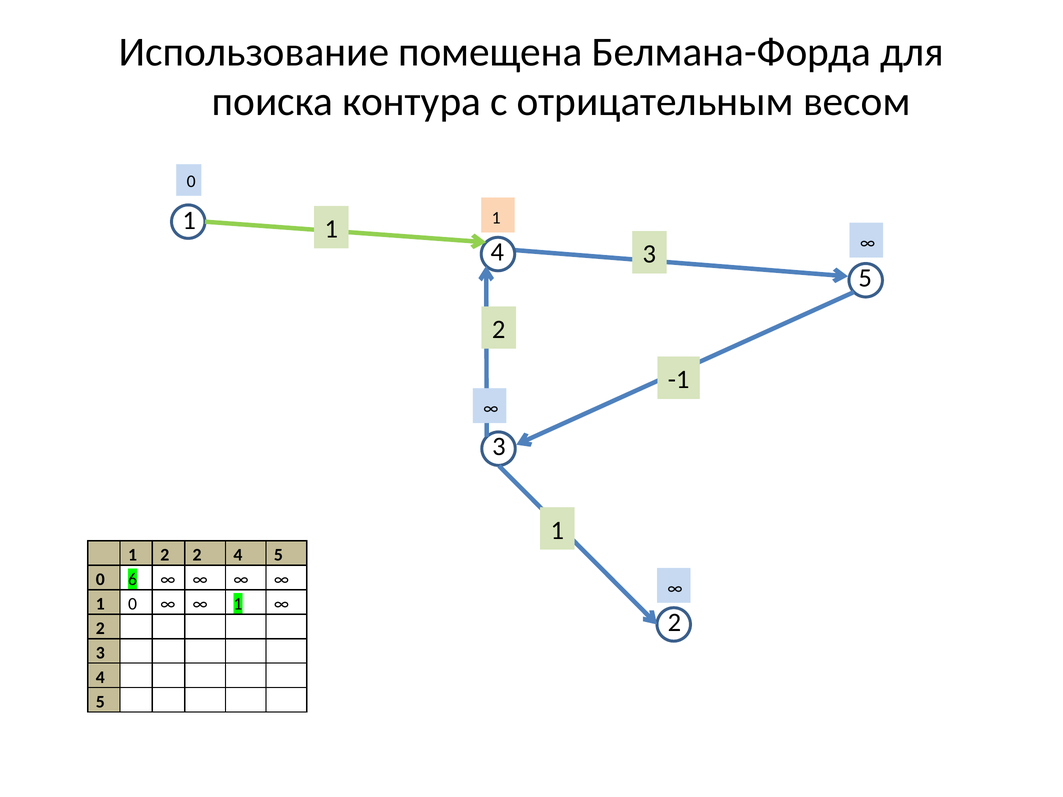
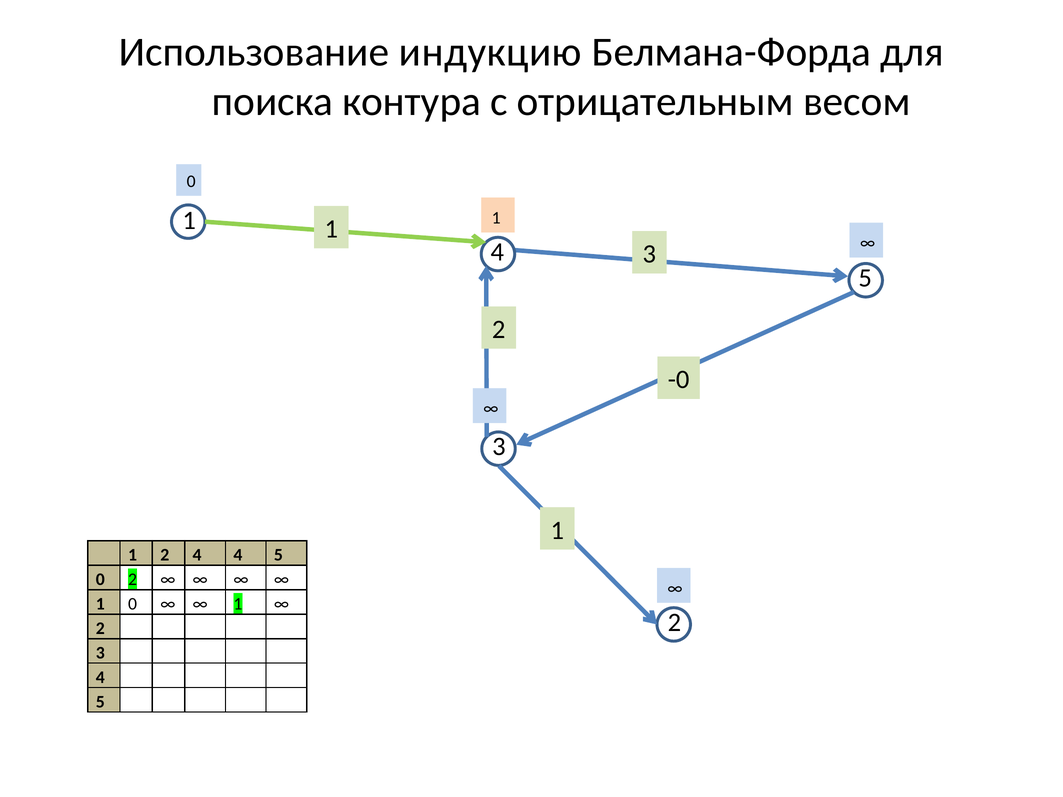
помещена: помещена -> индукцию (490, 52)
-1: -1 -> -0 (679, 380)
1 2 2: 2 -> 4 (197, 555)
0 6: 6 -> 2 (133, 580)
